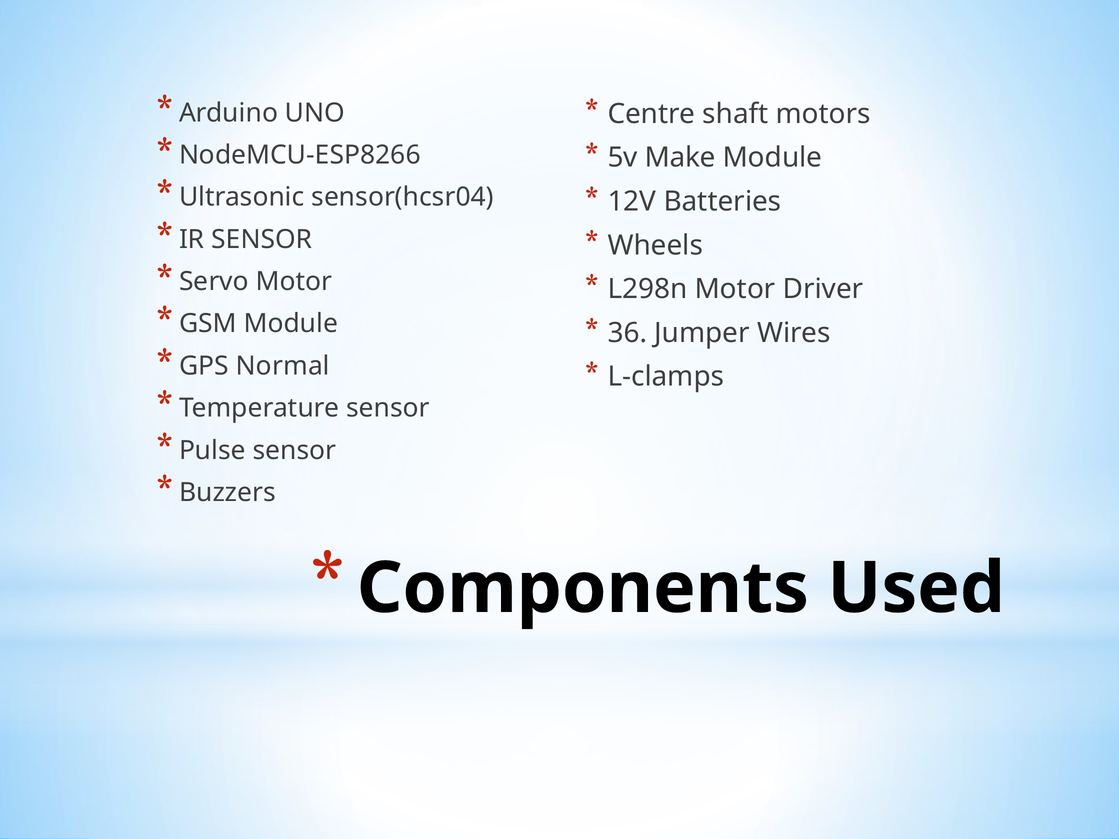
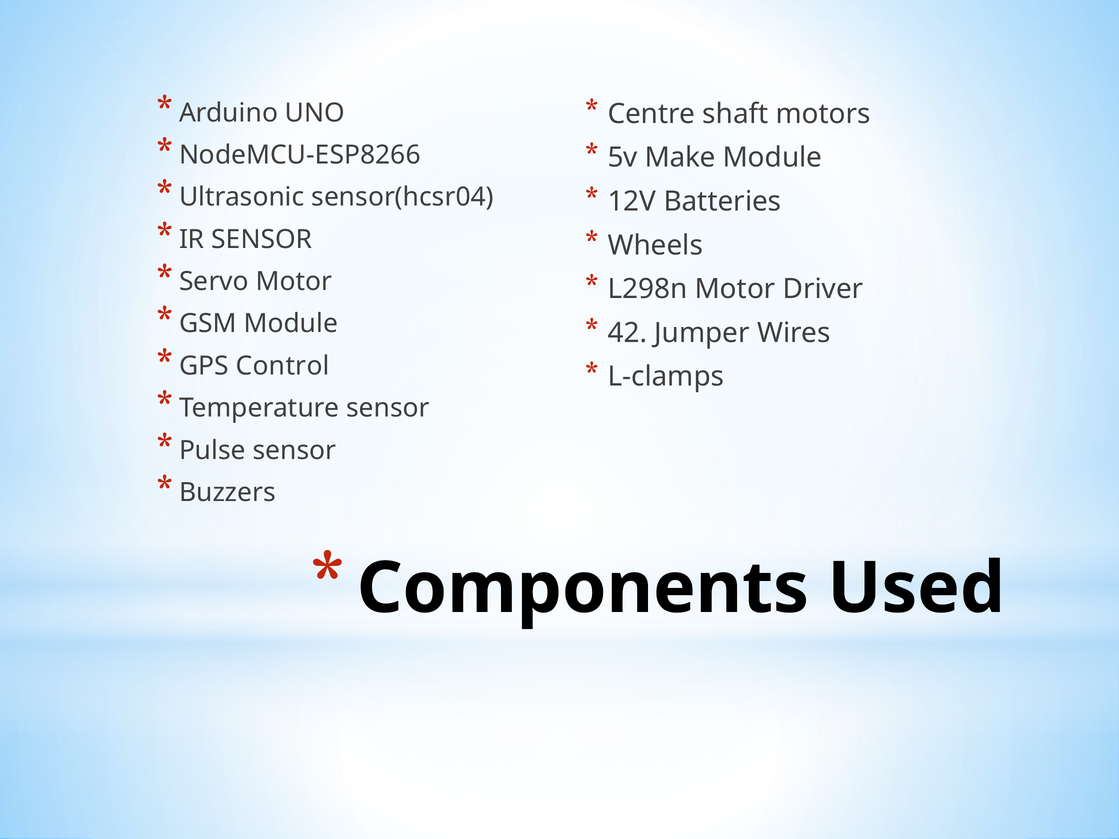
36: 36 -> 42 (627, 333)
Normal: Normal -> Control (283, 366)
